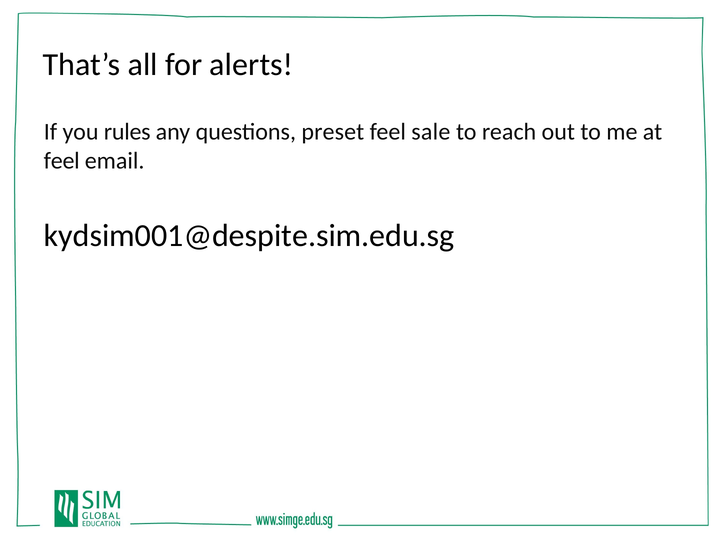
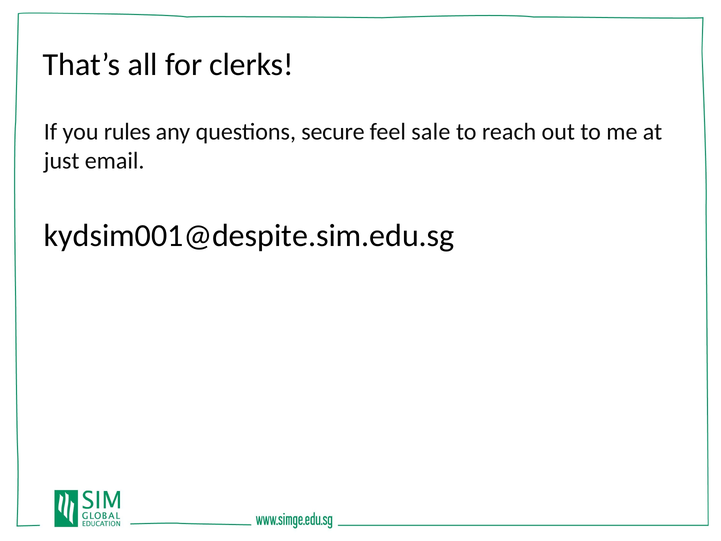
alerts: alerts -> clerks (252, 65)
preset: preset -> secure (333, 132)
feel: feel -> just (62, 161)
